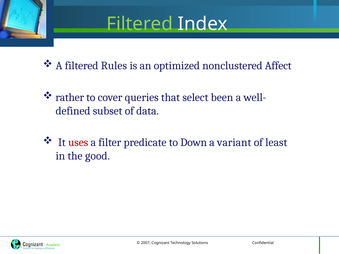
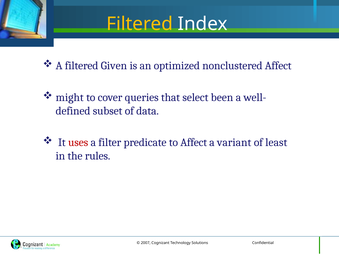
Filtered colour: light green -> yellow (140, 24)
Rules: Rules -> Given (114, 66)
rather: rather -> might (70, 97)
to Down: Down -> Affect (194, 143)
good: good -> rules (98, 156)
